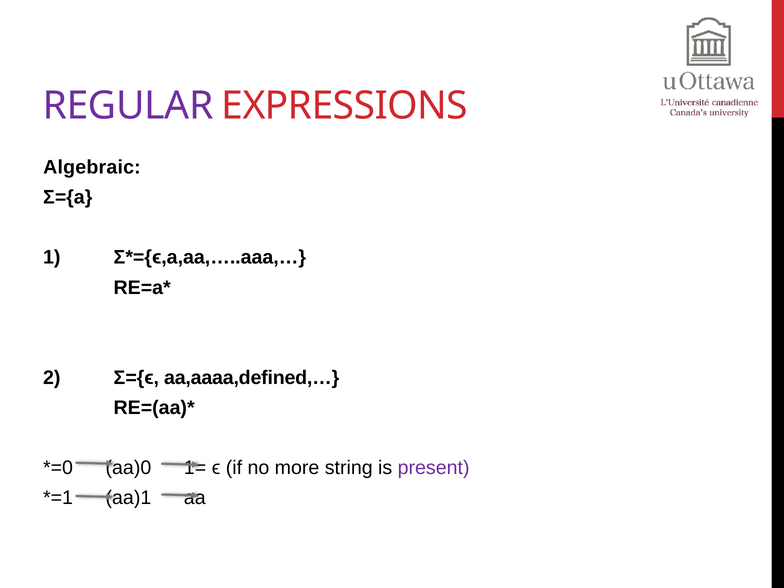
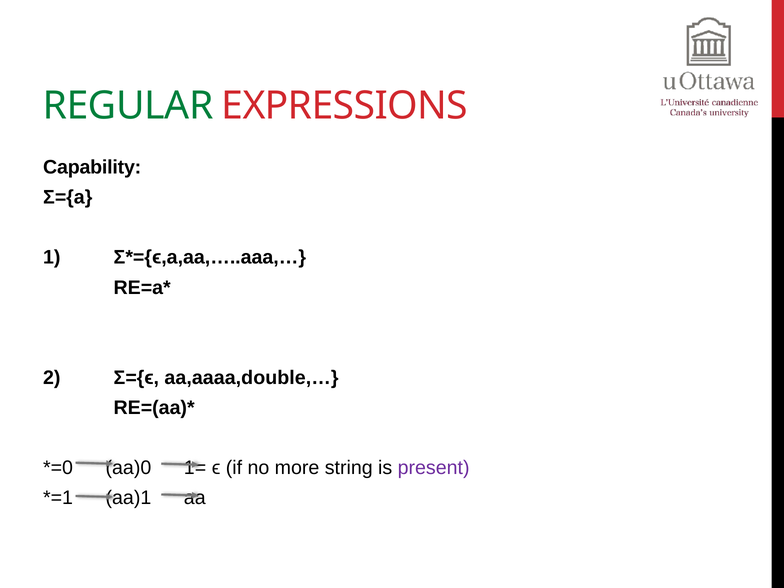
REGULAR colour: purple -> green (128, 106)
Algebraic: Algebraic -> Capability (92, 167)
aa,aaaa,defined,…: aa,aaaa,defined,… -> aa,aaaa,double,… (252, 378)
